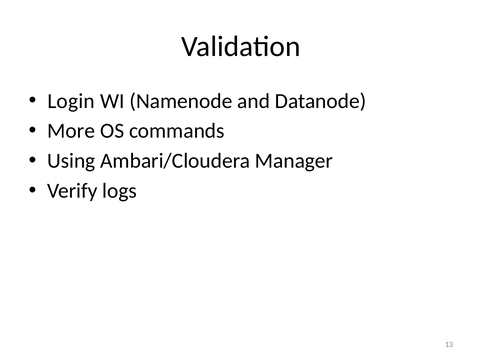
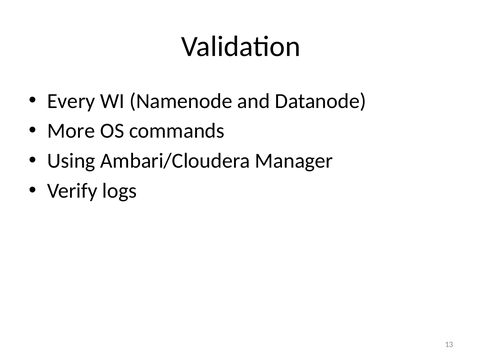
Login: Login -> Every (71, 101)
